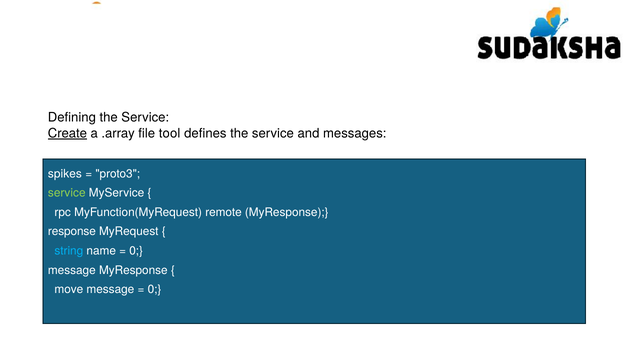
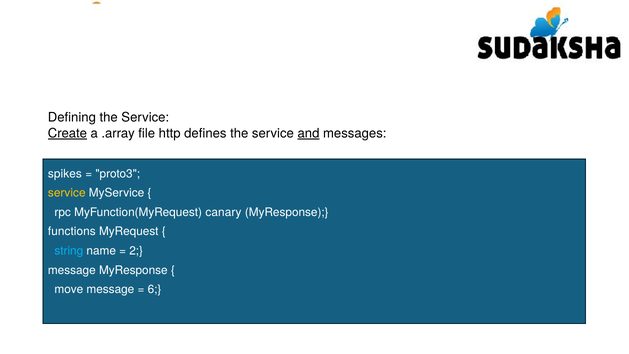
tool: tool -> http (170, 133)
and underline: none -> present (308, 133)
service colour: light green -> yellow (67, 193)
remote: remote -> canary (223, 212)
response: response -> functions (72, 231)
0: 0 -> 2 (136, 251)
0: 0 -> 6 (155, 289)
